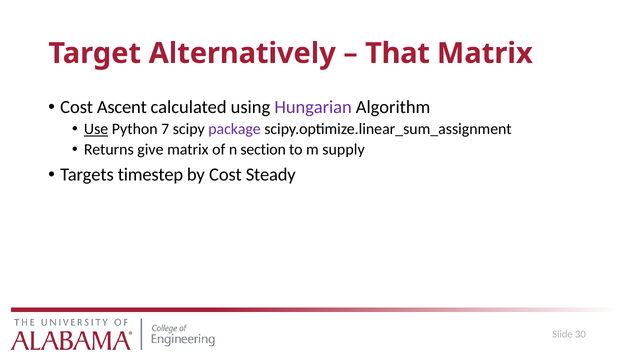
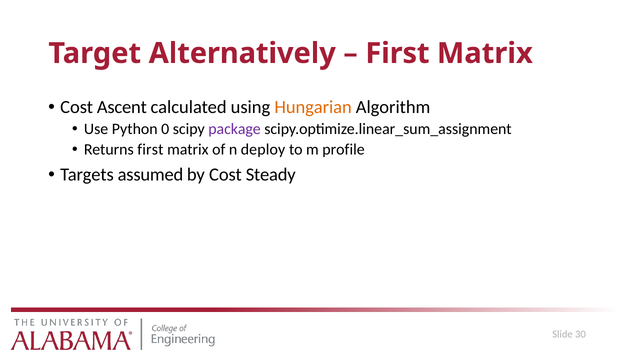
That: That -> First (397, 53)
Hungarian colour: purple -> orange (313, 107)
Use underline: present -> none (96, 129)
7: 7 -> 0 (165, 129)
Returns give: give -> first (150, 149)
section: section -> deploy (263, 149)
supply: supply -> profile (344, 149)
timestep: timestep -> assumed (150, 175)
